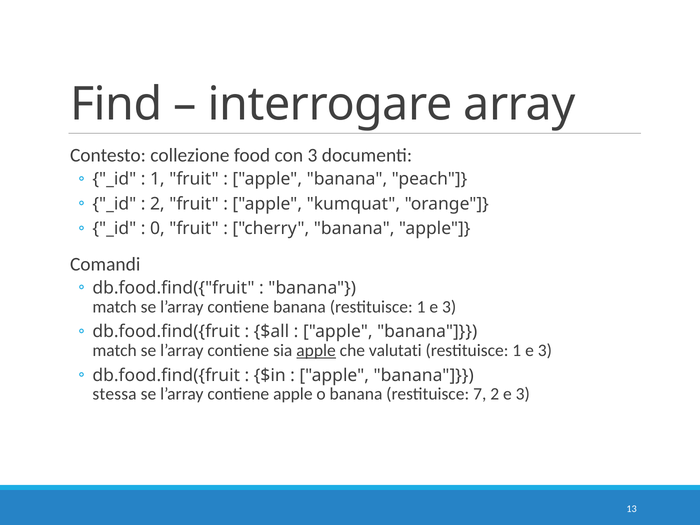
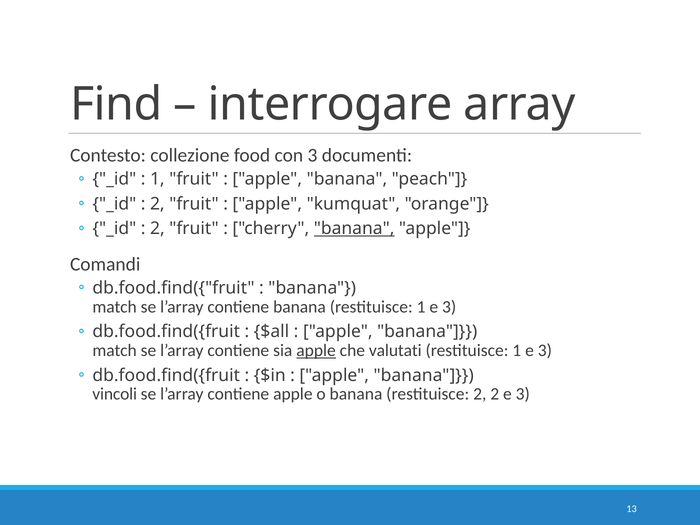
0: 0 -> 2 (157, 229)
banana underline: none -> present (354, 229)
stessa: stessa -> vincoli (115, 394)
restituisce 7: 7 -> 2 (480, 394)
